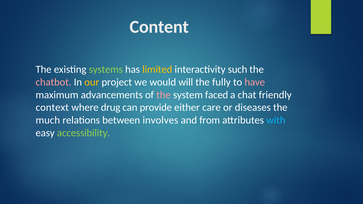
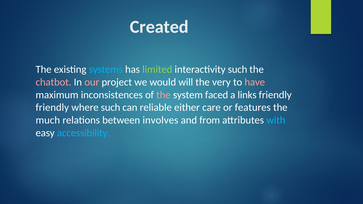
Content: Content -> Created (159, 27)
systems colour: light green -> light blue (106, 70)
limited colour: yellow -> light green (157, 70)
our colour: yellow -> pink (92, 82)
fully: fully -> very (221, 82)
advancements: advancements -> inconsistences (112, 95)
chat: chat -> links (247, 95)
context: context -> friendly (52, 108)
where drug: drug -> such (111, 108)
provide: provide -> reliable (156, 108)
diseases: diseases -> features (253, 108)
accessibility colour: light green -> light blue (84, 133)
